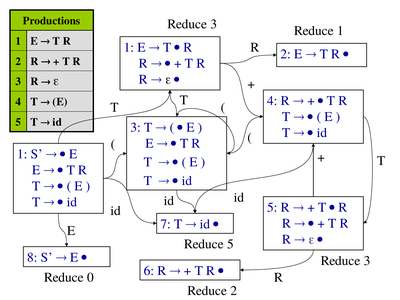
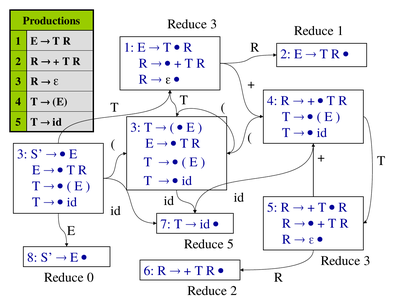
1: 1 -> 3 (22, 154)
